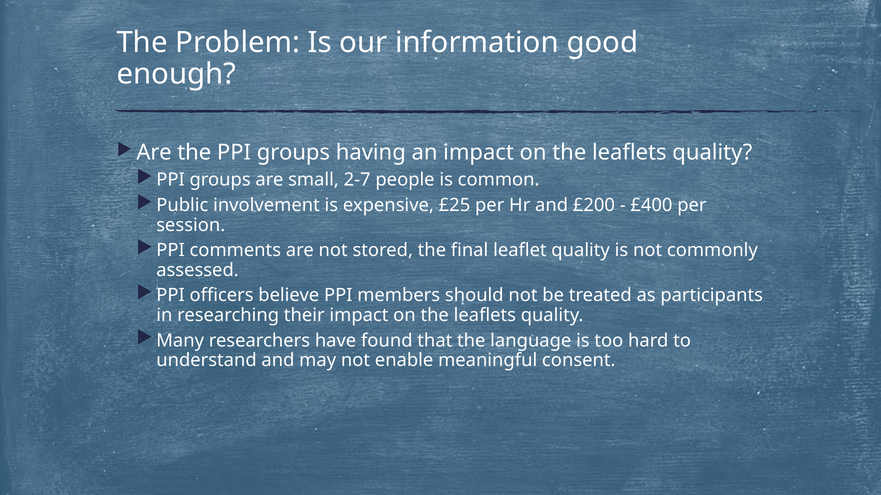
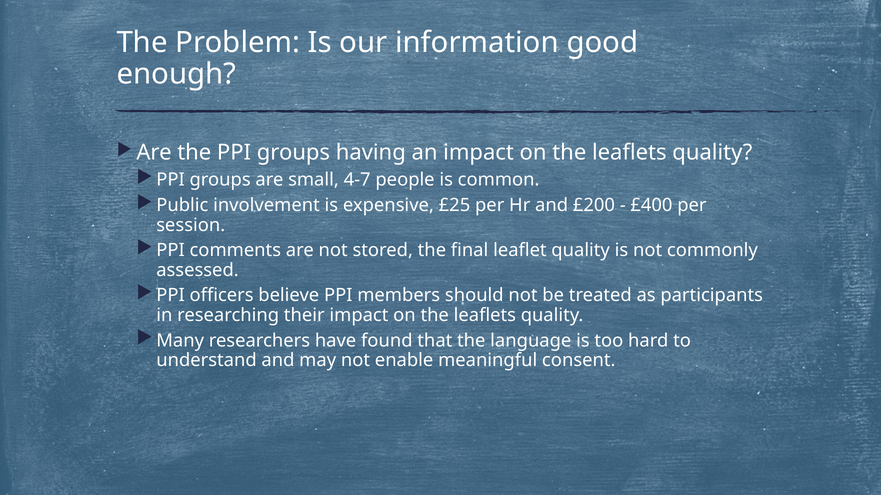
2-7: 2-7 -> 4-7 (357, 180)
